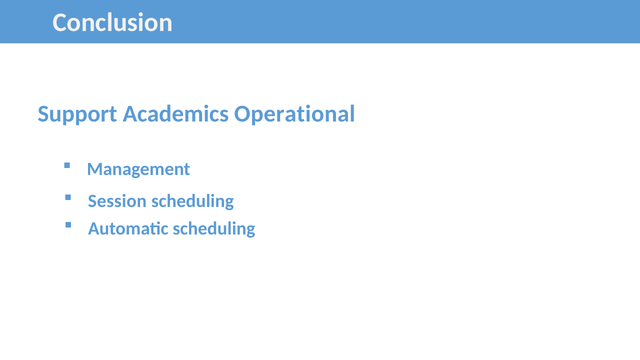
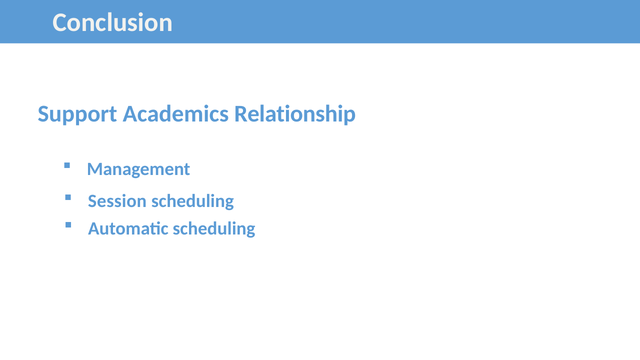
Operational: Operational -> Relationship (295, 114)
